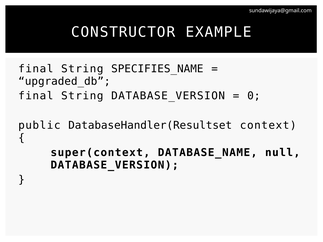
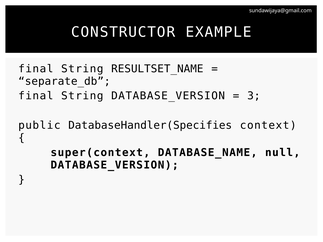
SPECIFIES_NAME: SPECIFIES_NAME -> RESULTSET_NAME (157, 69)
upgraded_db: upgraded_db -> separate_db (64, 81)
0: 0 -> 3 (254, 96)
DatabaseHandler(Resultset: DatabaseHandler(Resultset -> DatabaseHandler(Specifies (150, 125)
